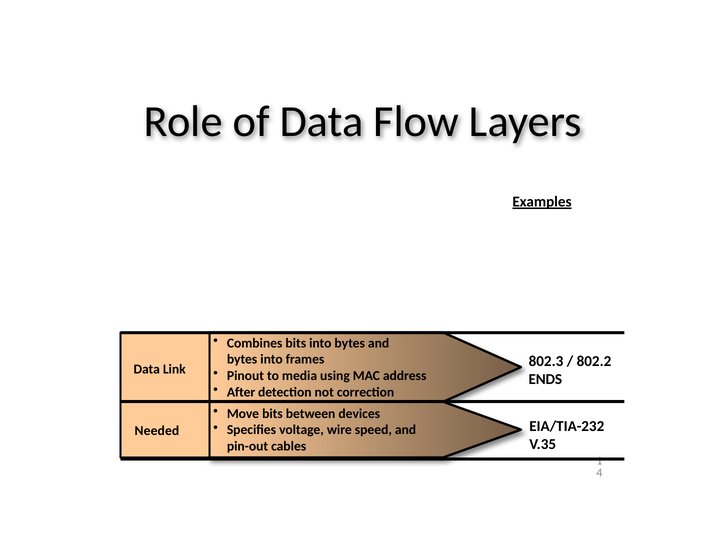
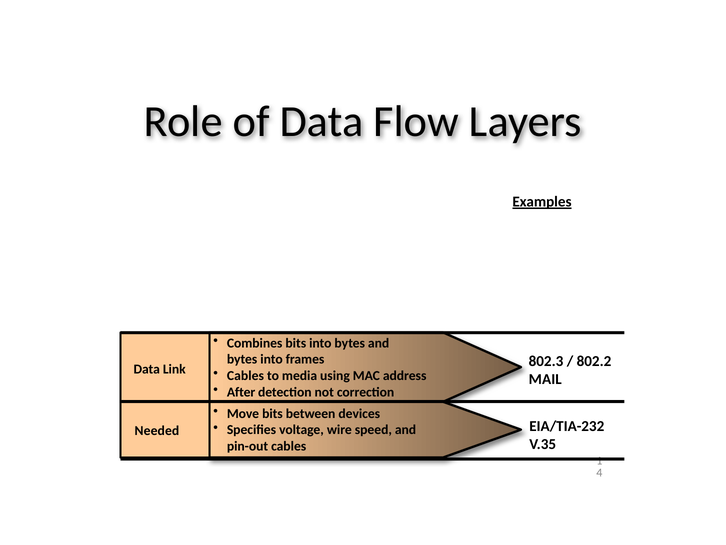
Pinout: Pinout -> Cables (245, 375)
ENDS: ENDS -> MAIL (545, 379)
